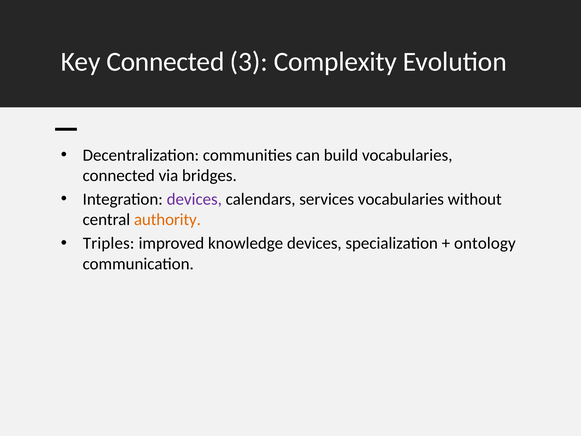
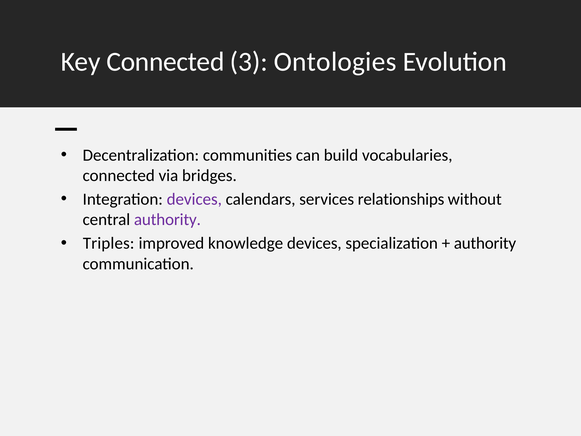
Complexity: Complexity -> Ontologies (335, 62)
services vocabularies: vocabularies -> relationships (401, 199)
authority colour: orange -> purple (167, 220)
ontology: ontology -> authority (485, 243)
